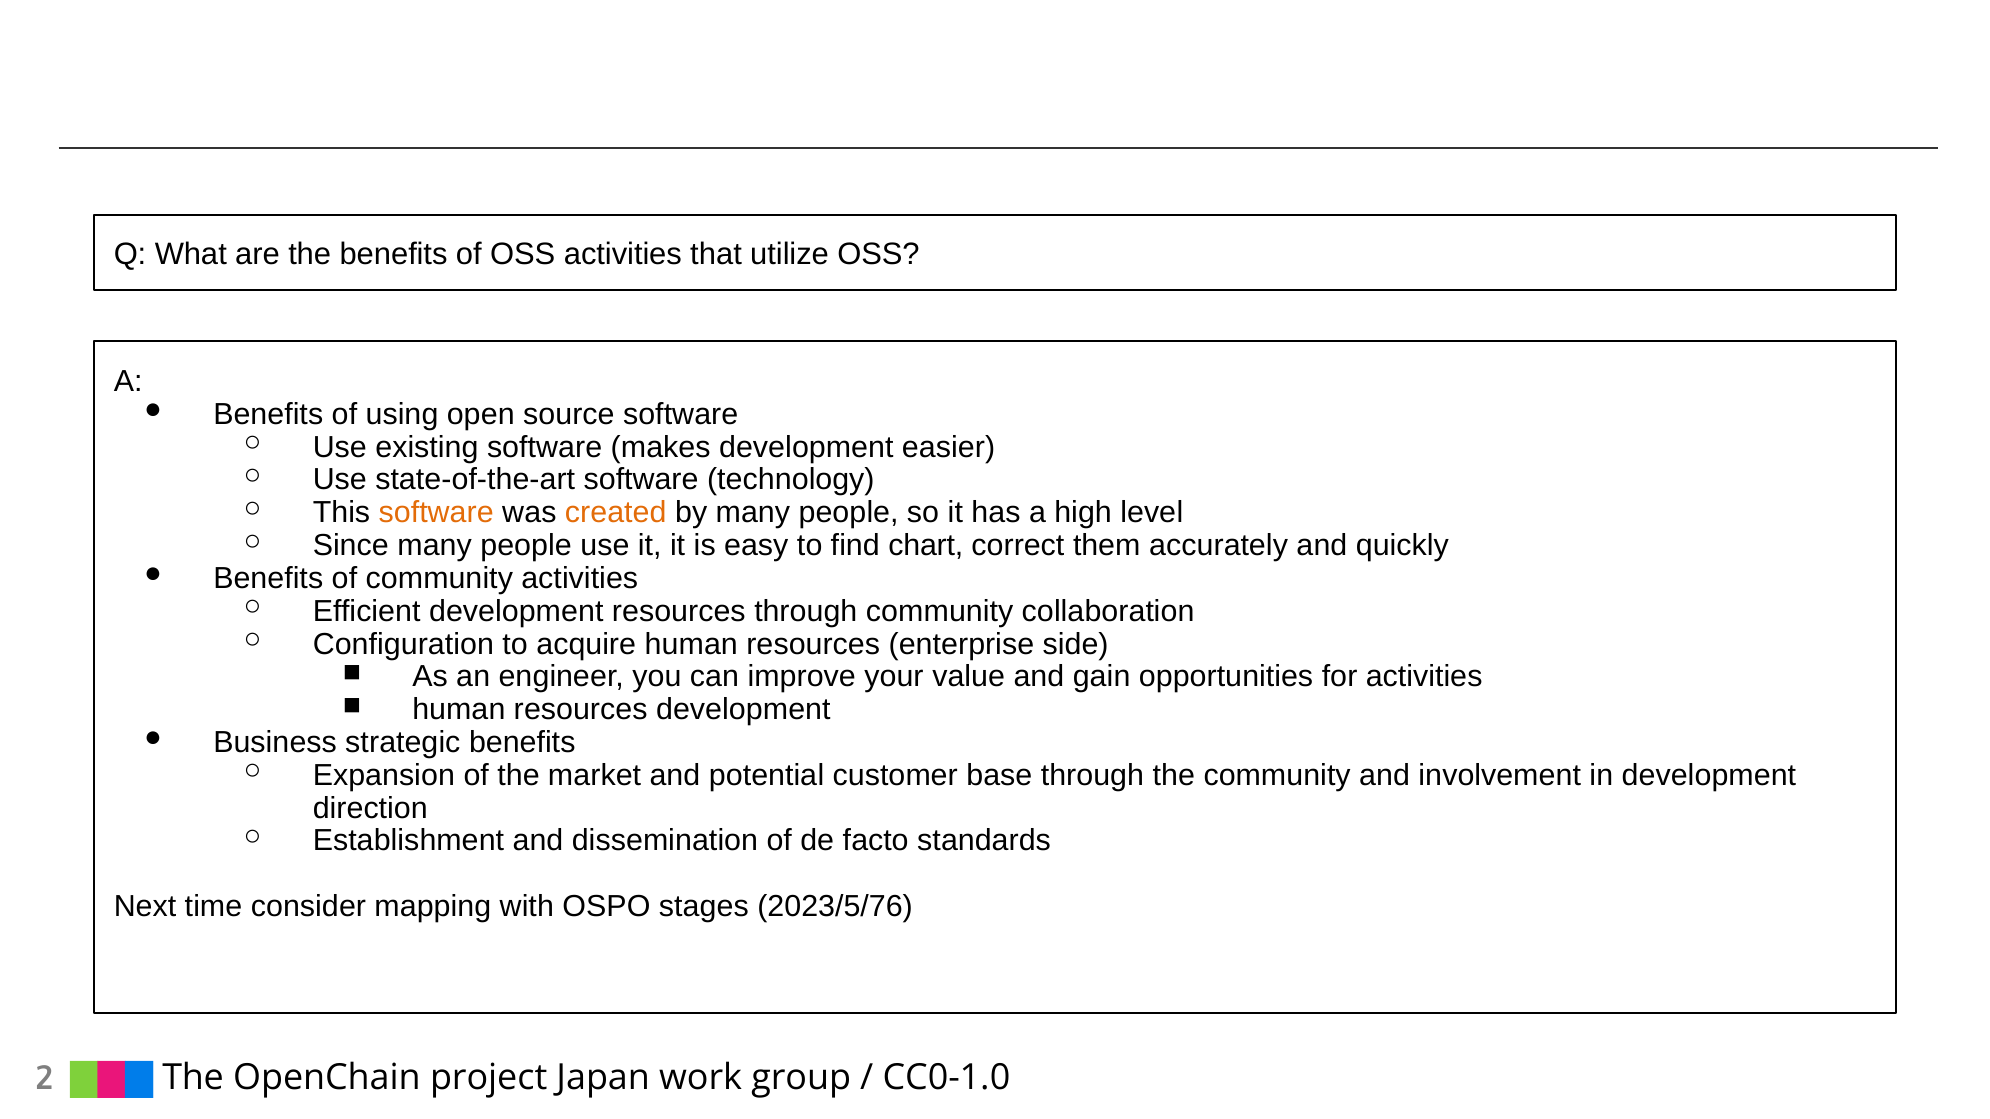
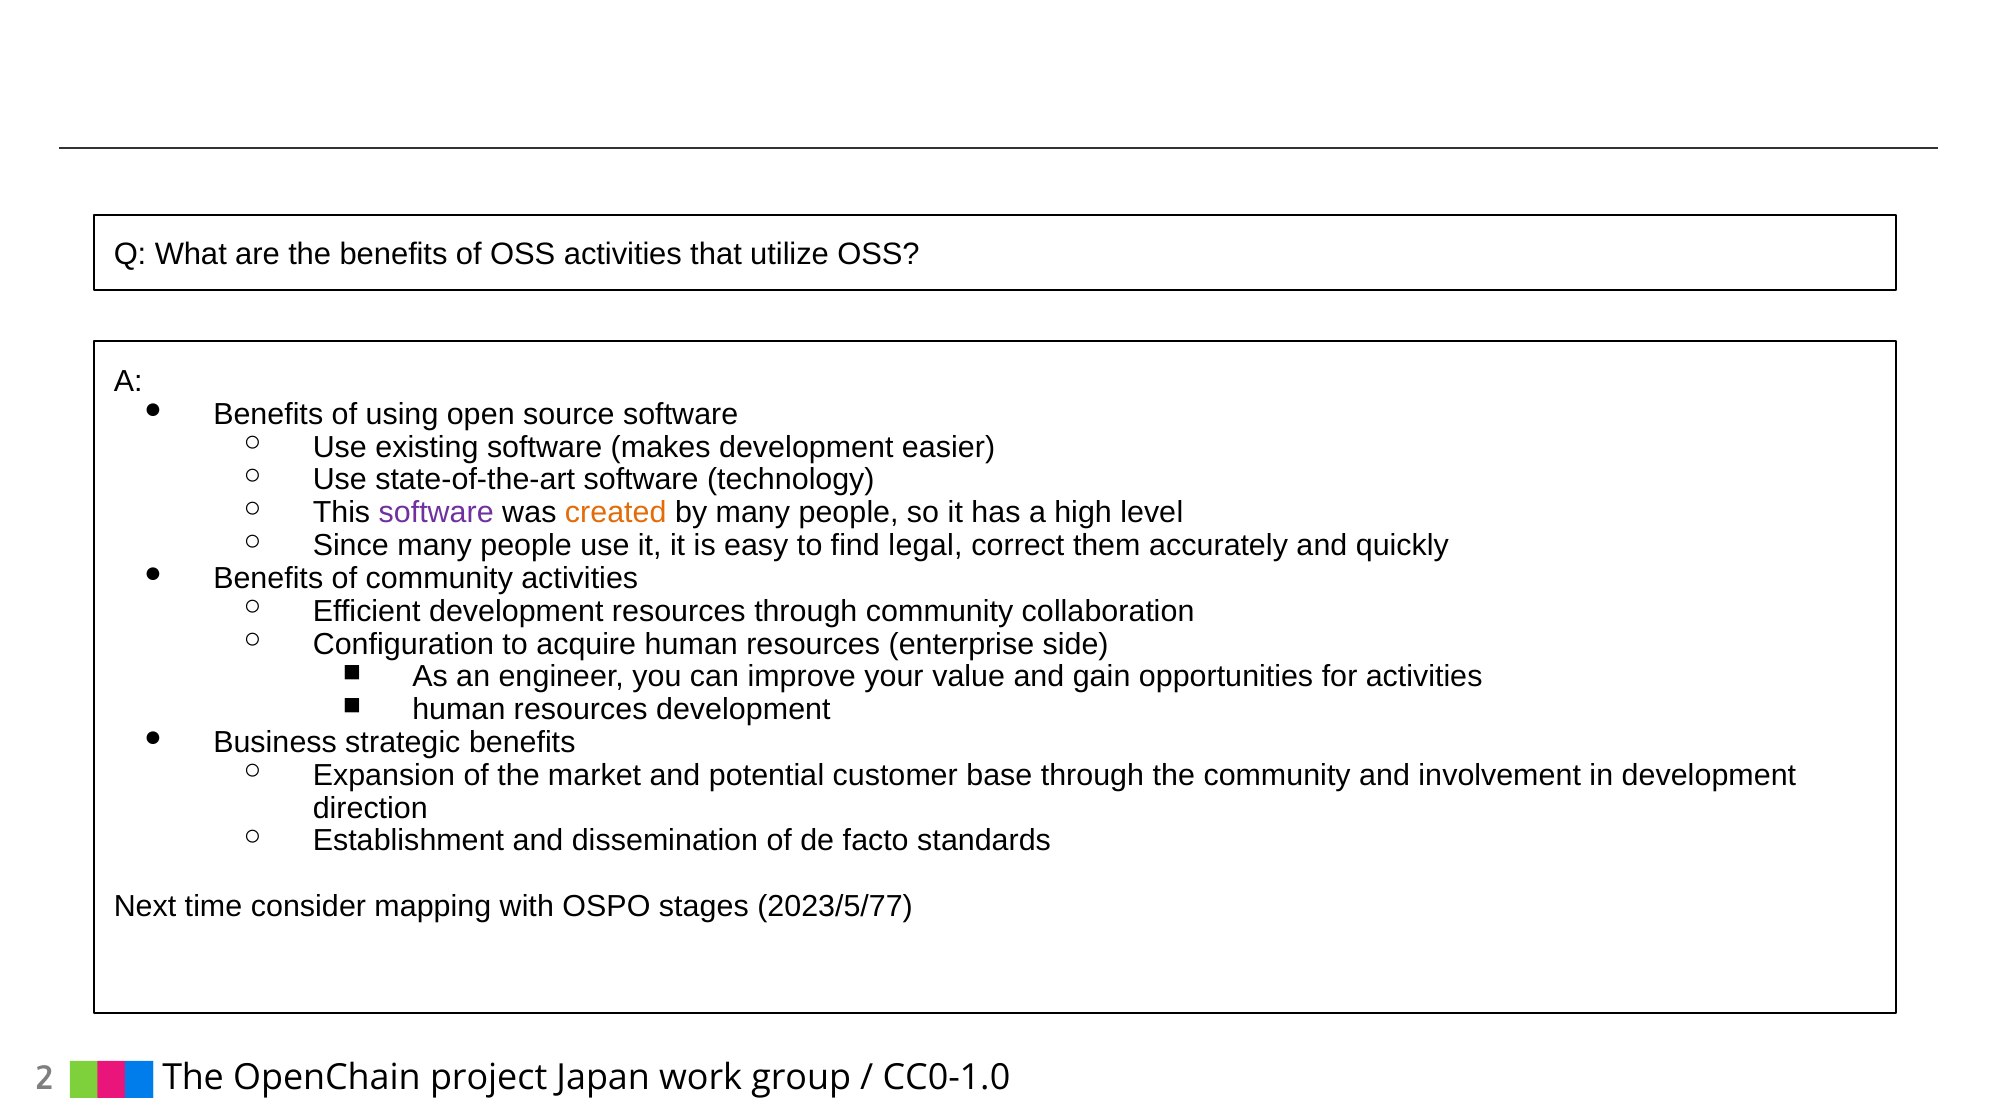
software colour: orange -> purple (436, 513)
chart: chart -> legal (926, 546)
2023/5/76: 2023/5/76 -> 2023/5/77 (835, 907)
